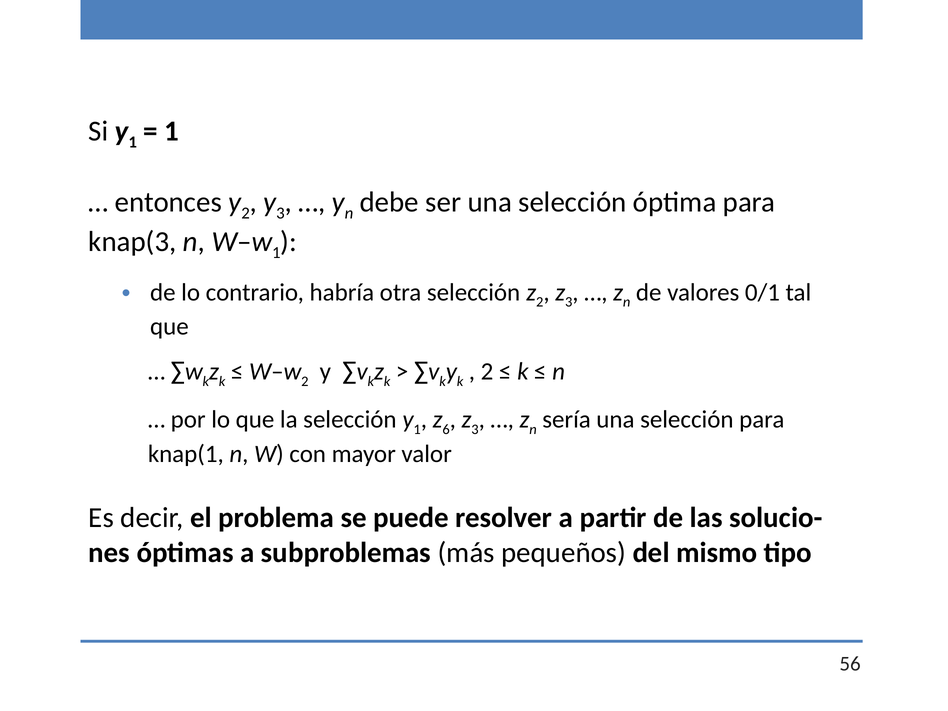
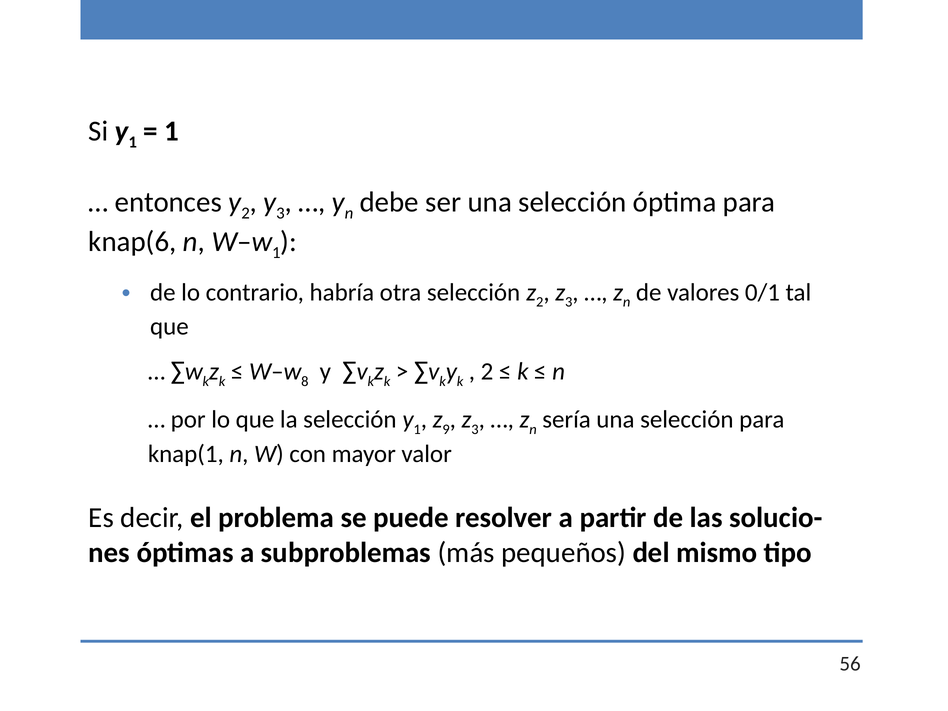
knap(3: knap(3 -> knap(6 (132, 241)
2: 2 -> 8 (305, 381)
6: 6 -> 9 (446, 429)
